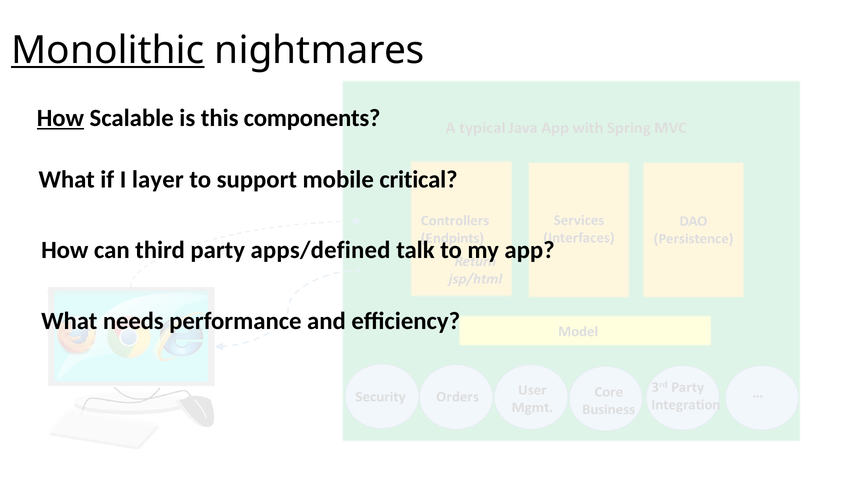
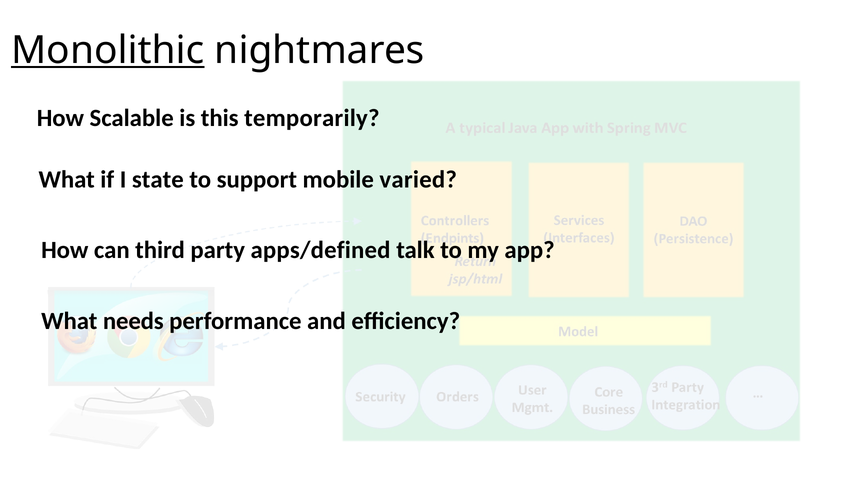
How underline: present -> none (60, 118)
components: components -> temporarily (312, 118)
layer: layer -> state (158, 180)
critical: critical -> varied (418, 180)
